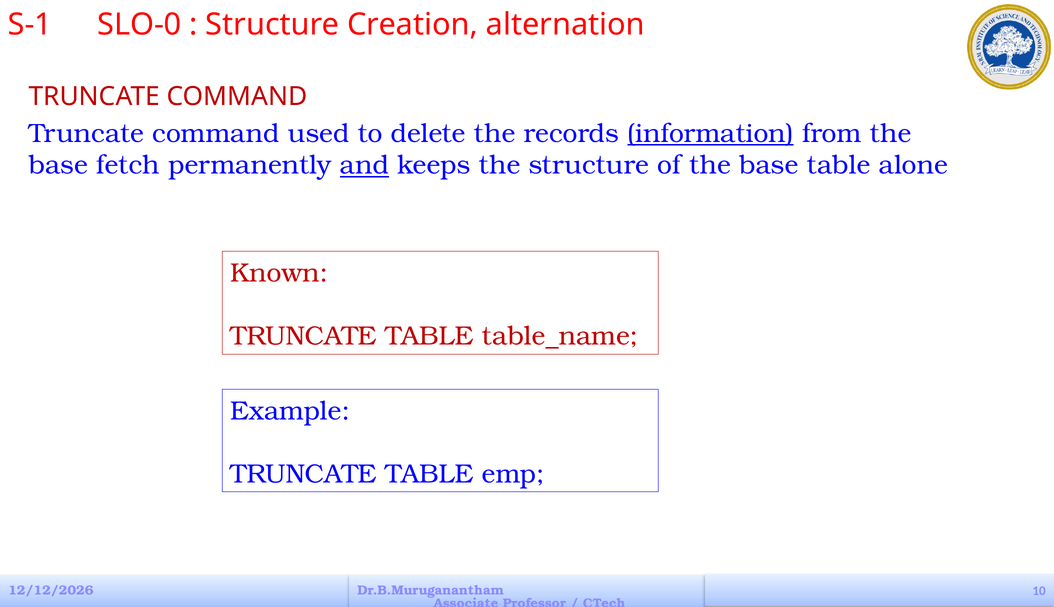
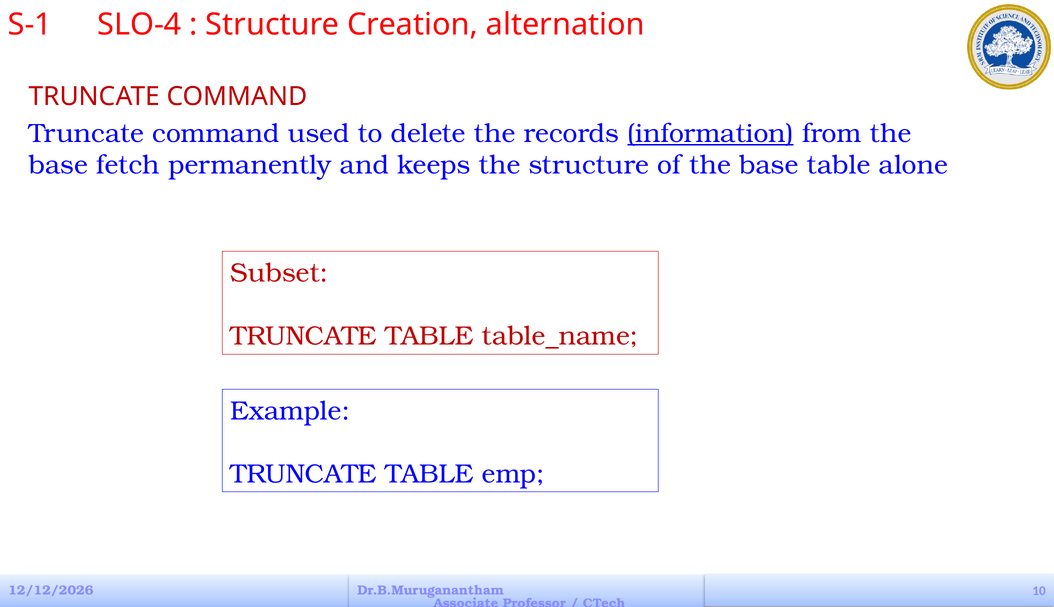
SLO-0: SLO-0 -> SLO-4 (139, 24)
and underline: present -> none (364, 165)
Known: Known -> Subset (279, 273)
